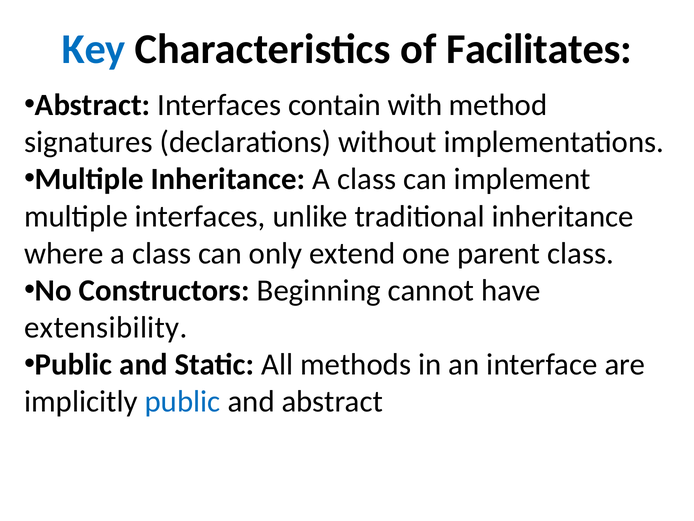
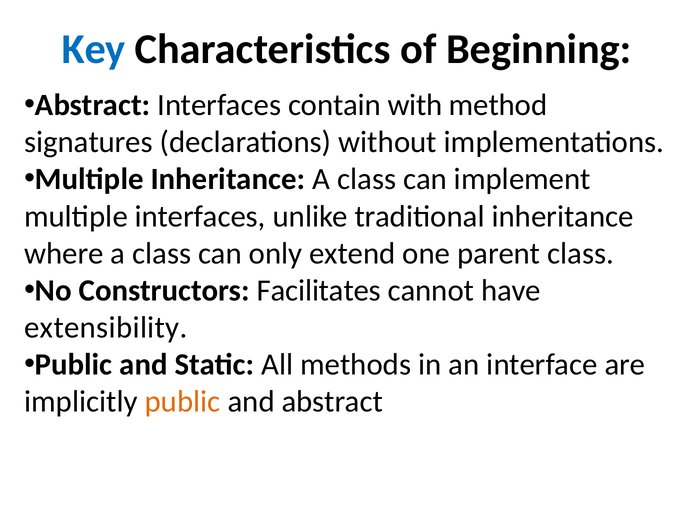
Facilitates: Facilitates -> Beginning (539, 49)
Beginning: Beginning -> Facilitates (319, 290)
public colour: blue -> orange (183, 401)
